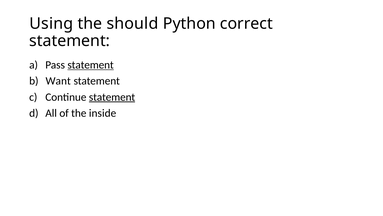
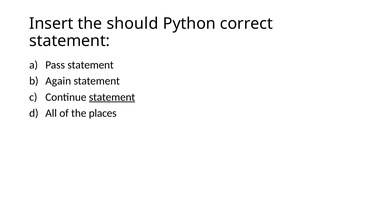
Using: Using -> Insert (51, 24)
statement underline: present -> none (91, 65)
Want: Want -> Again (58, 81)
inside: inside -> places (103, 113)
